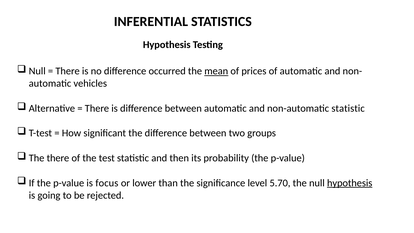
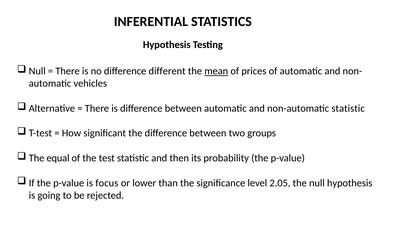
occurred: occurred -> different (167, 71)
The there: there -> equal (58, 158)
5.70: 5.70 -> 2.05 (280, 183)
hypothesis underline: present -> none (350, 183)
